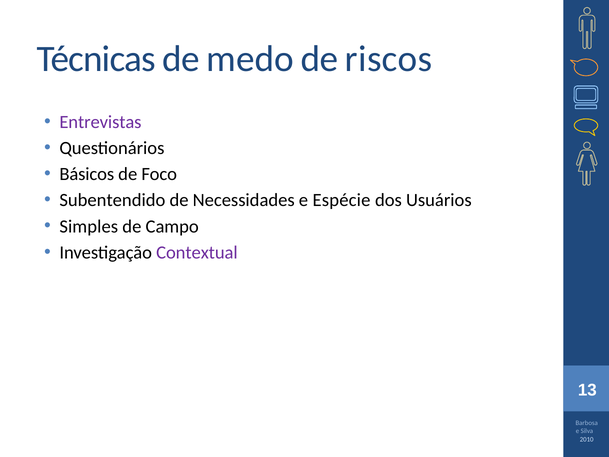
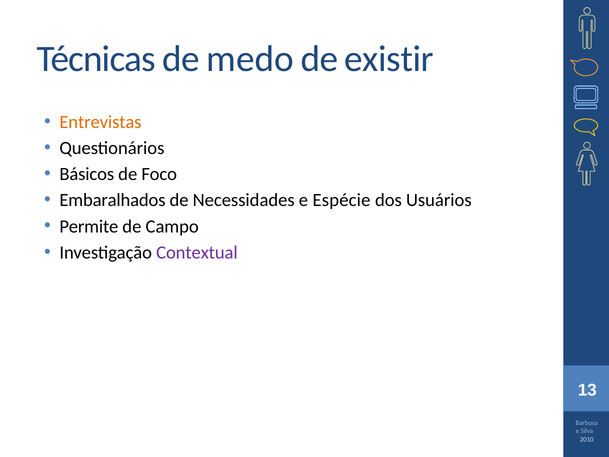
riscos: riscos -> existir (389, 59)
Entrevistas colour: purple -> orange (100, 122)
Subentendido: Subentendido -> Embaralhados (112, 200)
Simples: Simples -> Permite (89, 226)
